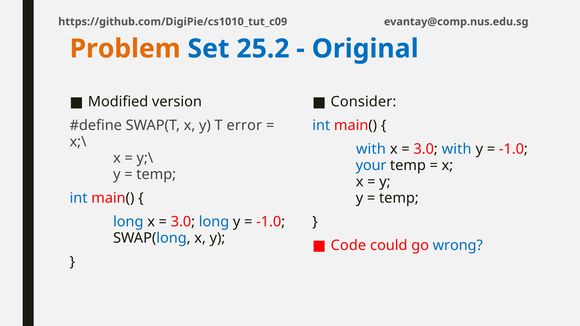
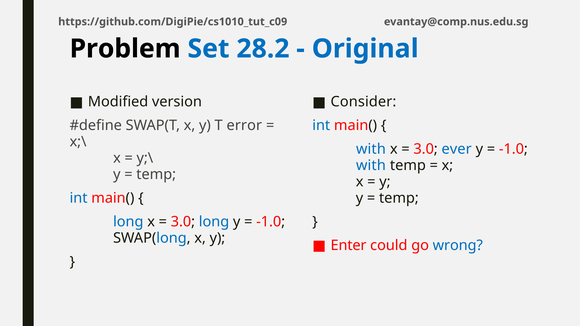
Problem colour: orange -> black (125, 49)
25.2: 25.2 -> 28.2 (263, 49)
3.0 with: with -> ever (457, 149)
your: your -> with (371, 166)
Code: Code -> Enter (349, 245)
